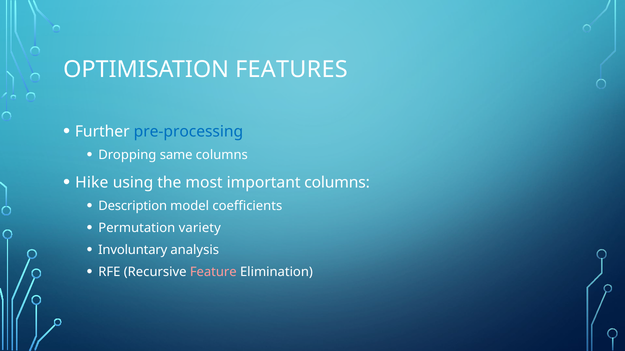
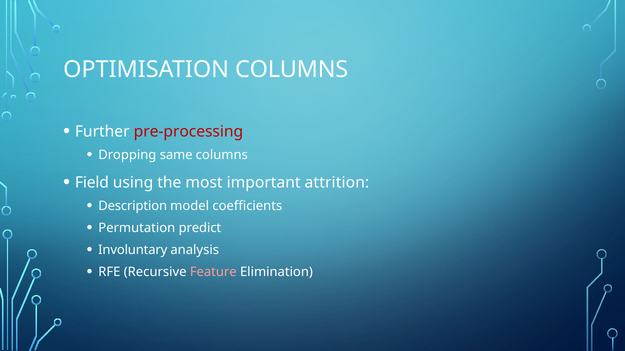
OPTIMISATION FEATURES: FEATURES -> COLUMNS (292, 69)
pre-processing colour: blue -> red (188, 132)
Hike: Hike -> Field (92, 183)
important columns: columns -> attrition (337, 183)
variety: variety -> predict (200, 228)
